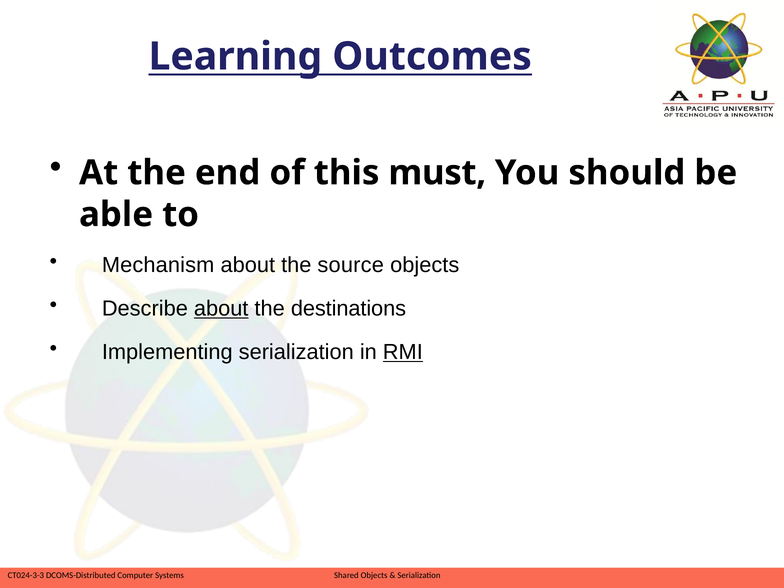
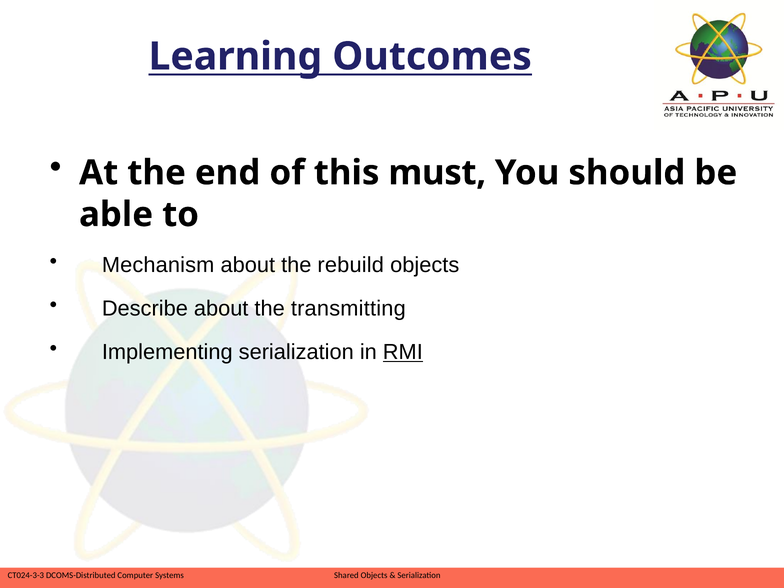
source: source -> rebuild (351, 265)
about underline: present -> none (221, 309)
destinations: destinations -> transmitting (348, 309)
